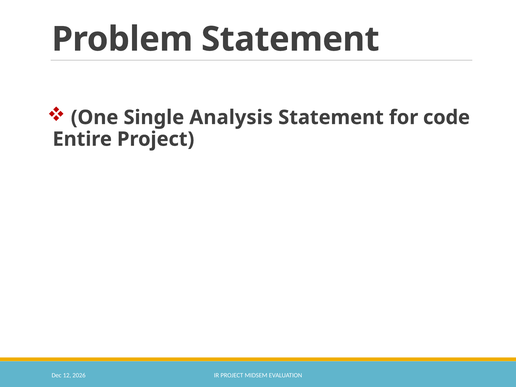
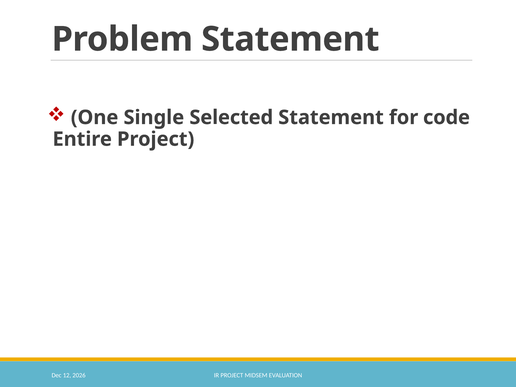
Analysis: Analysis -> Selected (231, 117)
